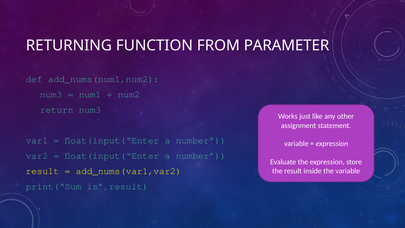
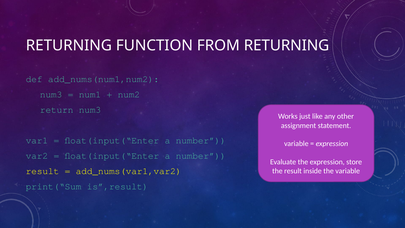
FROM PARAMETER: PARAMETER -> RETURNING (287, 45)
